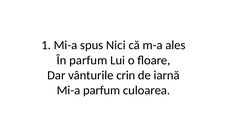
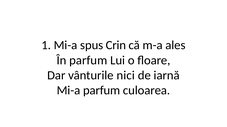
Nici: Nici -> Crin (116, 45)
crin: crin -> nici (126, 76)
